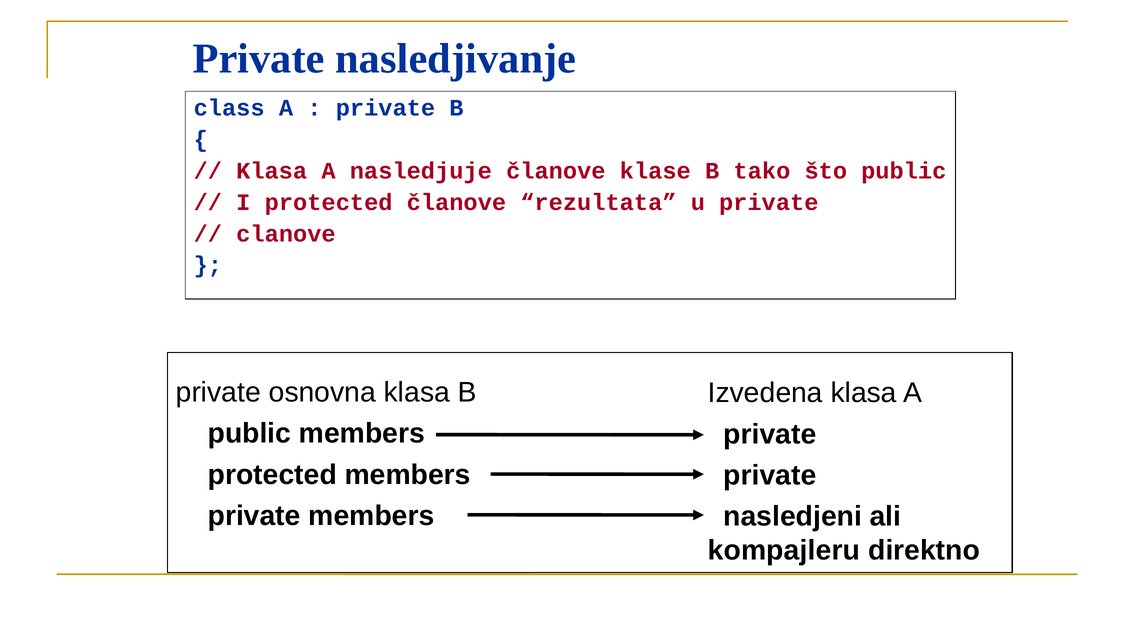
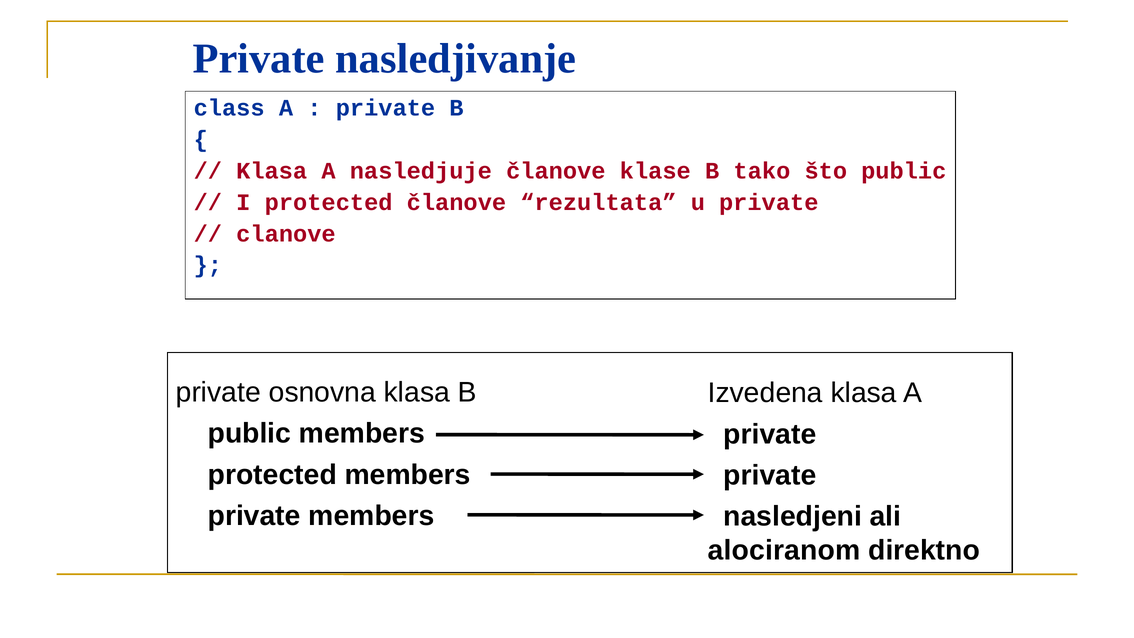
kompajleru: kompajleru -> alociranom (784, 550)
